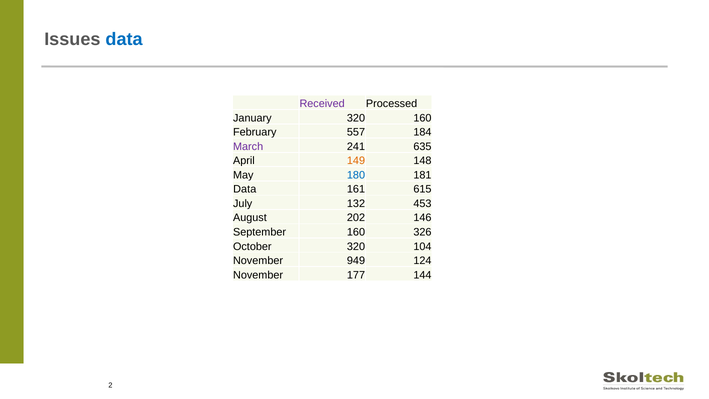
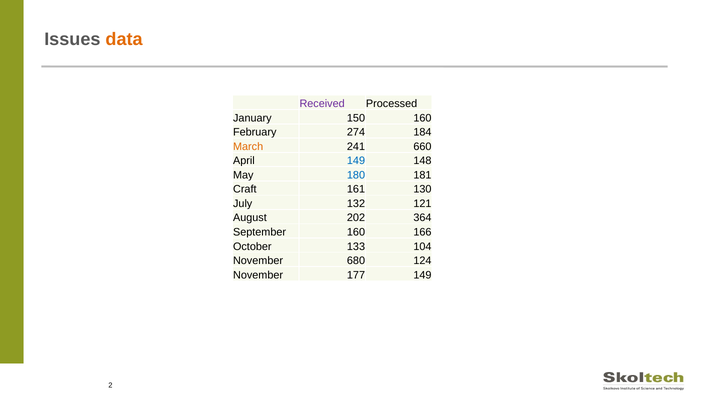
data colour: blue -> orange (124, 39)
January 320: 320 -> 150 (356, 118)
557: 557 -> 274 (356, 132)
March colour: purple -> orange (248, 146)
635: 635 -> 660 (422, 146)
149 colour: orange -> blue (356, 161)
Data: Data -> Craft (245, 189)
615: 615 -> 130 (422, 189)
453: 453 -> 121 (422, 204)
146: 146 -> 364 (422, 218)
326: 326 -> 166 (422, 232)
October 320: 320 -> 133 (356, 246)
949: 949 -> 680 (356, 261)
177 144: 144 -> 149 (422, 275)
